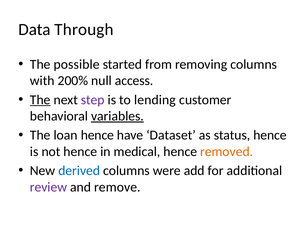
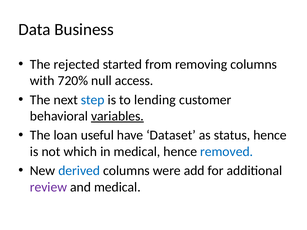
Through: Through -> Business (84, 30)
possible: possible -> rejected (77, 64)
200%: 200% -> 720% (73, 81)
The underline: present -> none (40, 100)
step colour: purple -> blue (93, 100)
loan hence: hence -> useful (97, 135)
not hence: hence -> which (80, 152)
removed colour: orange -> blue (227, 152)
and remove: remove -> medical (117, 187)
